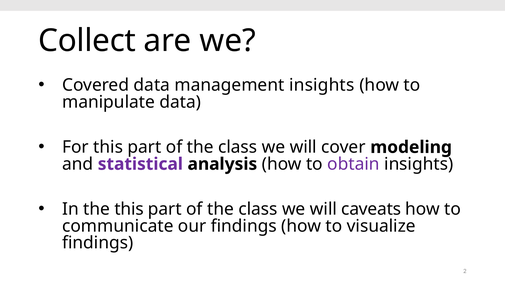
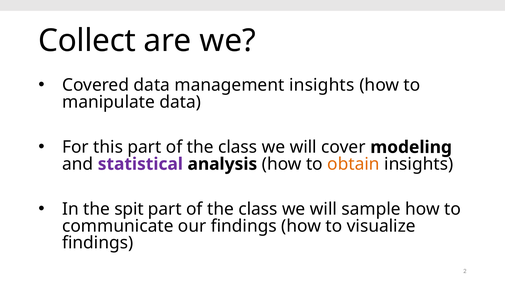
obtain colour: purple -> orange (353, 164)
the this: this -> spit (129, 209)
caveats: caveats -> sample (371, 209)
